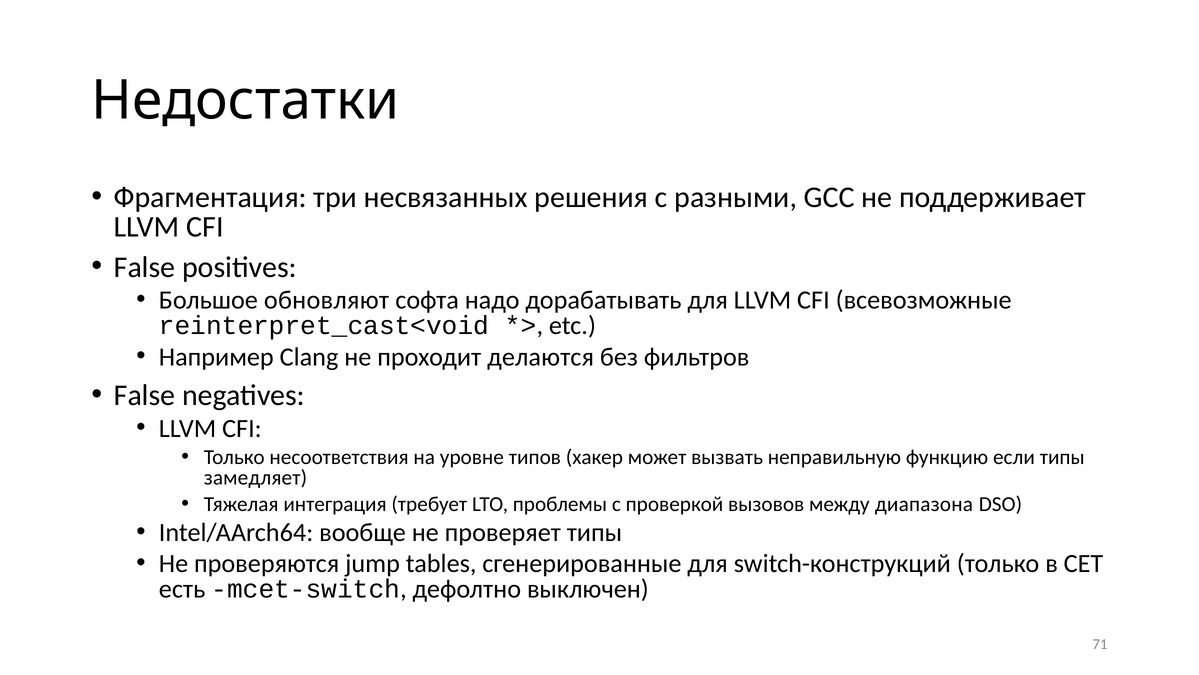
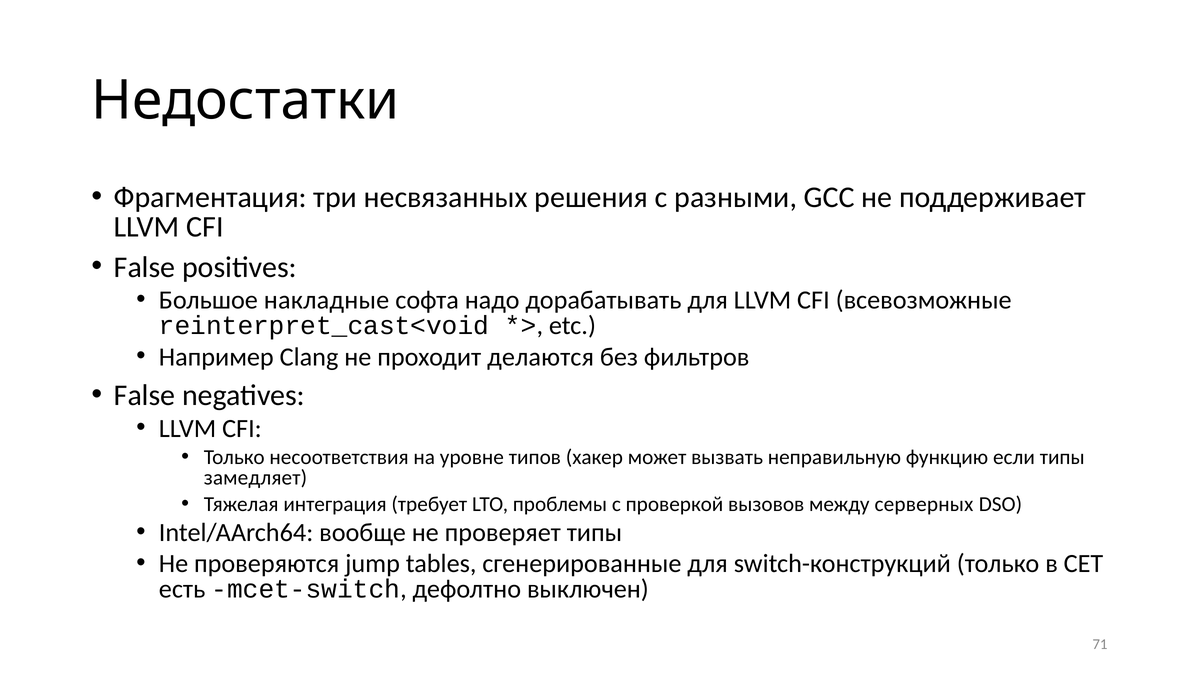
обновляют: обновляют -> накладные (327, 300)
диапазона: диапазона -> серверных (924, 504)
